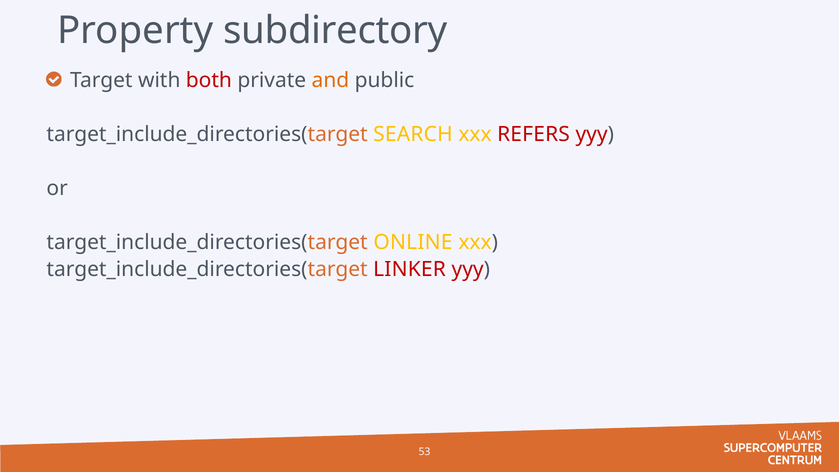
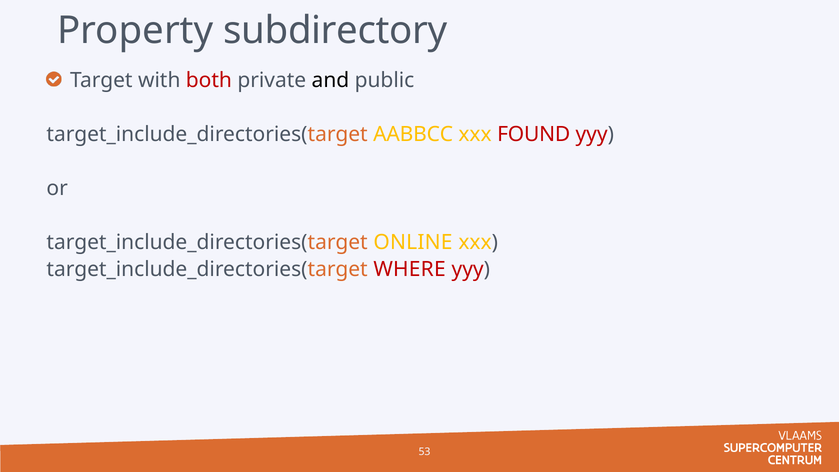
and colour: orange -> black (330, 80)
SEARCH: SEARCH -> AABBCC (413, 134)
REFERS: REFERS -> FOUND (534, 134)
LINKER: LINKER -> WHERE (410, 269)
